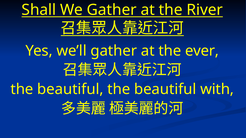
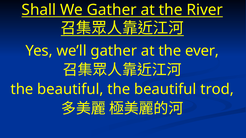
with: with -> trod (217, 89)
